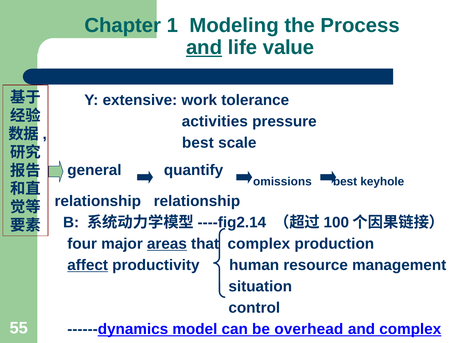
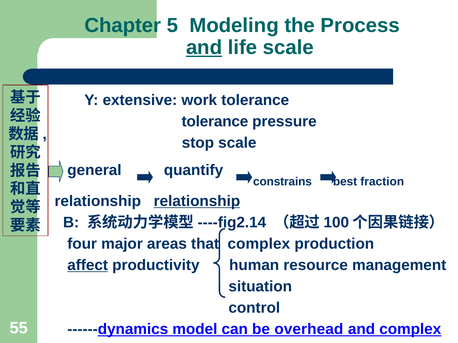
1: 1 -> 5 (172, 26)
life value: value -> scale (288, 48)
activities: activities -> tolerance (215, 122)
best: best -> stop (198, 143)
omissions: omissions -> constrains (282, 182)
keyhole: keyhole -> fraction (382, 182)
relationship underline: none -> present (197, 201)
areas underline: present -> none (167, 244)
